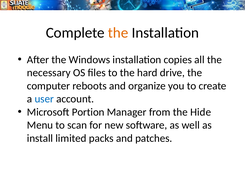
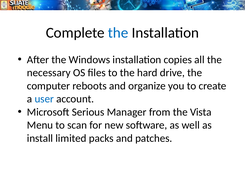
the colour: orange -> blue (118, 33)
Portion: Portion -> Serious (88, 112)
Hide: Hide -> Vista (201, 112)
